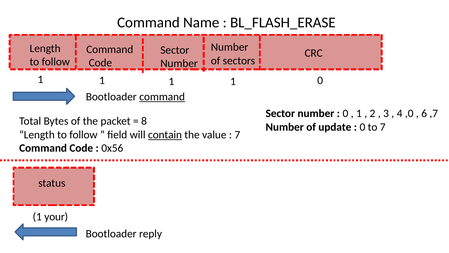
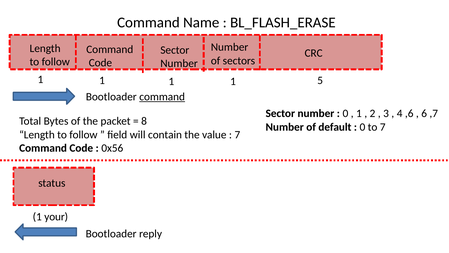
1 0: 0 -> 5 (320, 80)
,0: ,0 -> ,6 (409, 113)
update: update -> default (335, 127)
contain underline: present -> none (165, 134)
